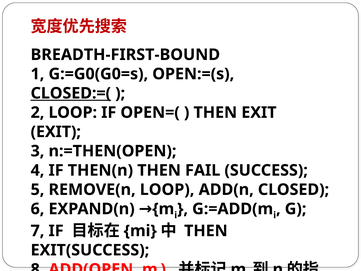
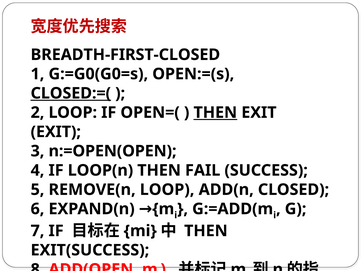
BREADTH-FIRST-BOUND: BREADTH-FIRST-BOUND -> BREADTH-FIRST-CLOSED (125, 55)
THEN underline: none -> present (215, 112)
n:=THEN(OPEN: n:=THEN(OPEN -> n:=OPEN(OPEN (113, 151)
THEN(n: THEN(n -> LOOP(n (100, 170)
